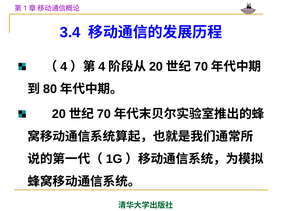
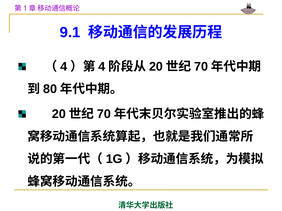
3.4: 3.4 -> 9.1 (70, 33)
